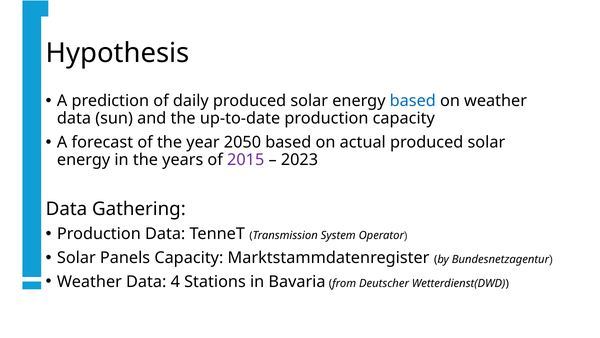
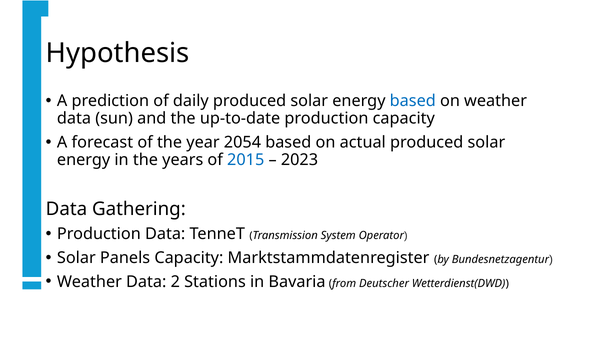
2050: 2050 -> 2054 (242, 142)
2015 colour: purple -> blue (246, 160)
4: 4 -> 2 (175, 281)
